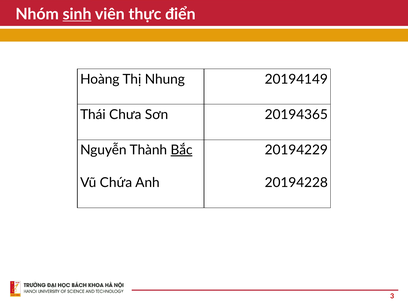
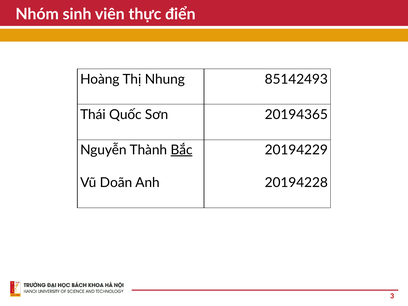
sinh underline: present -> none (77, 14)
20194149: 20194149 -> 85142493 (296, 79)
Chưa: Chưa -> Quốc (125, 115)
Chứa: Chứa -> Doãn (116, 183)
